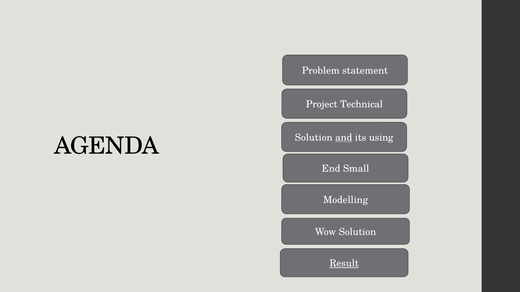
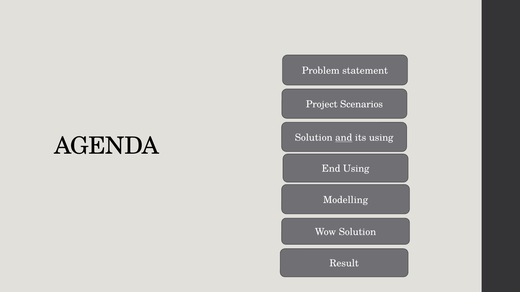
Technical: Technical -> Scenarios (362, 104)
End Small: Small -> Using (356, 169)
Result underline: present -> none (344, 264)
